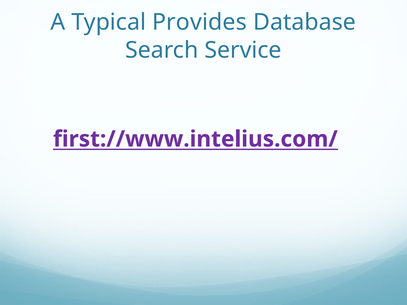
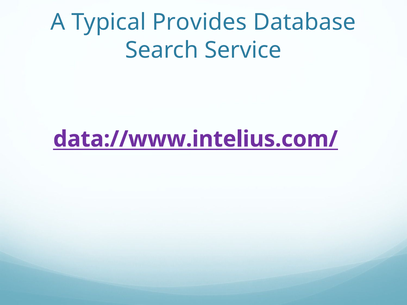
first://www.intelius.com/: first://www.intelius.com/ -> data://www.intelius.com/ (196, 139)
